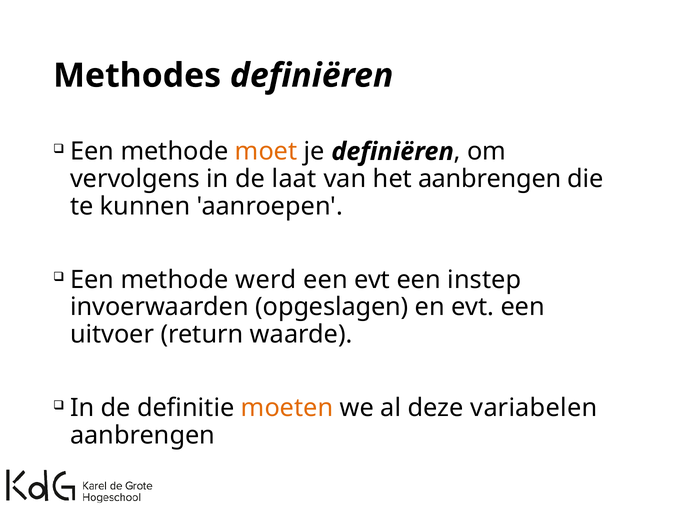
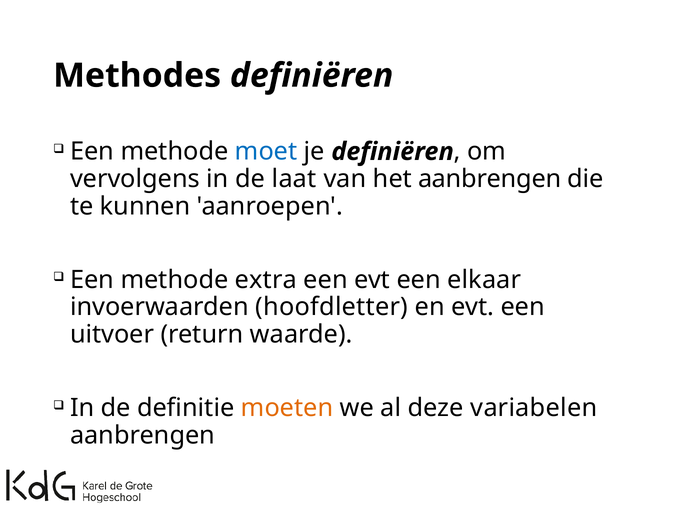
moet colour: orange -> blue (266, 152)
werd: werd -> extra (266, 280)
instep: instep -> elkaar (484, 280)
opgeslagen: opgeslagen -> hoofdletter (332, 307)
